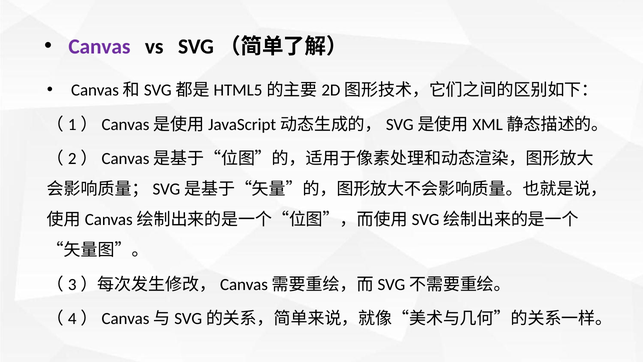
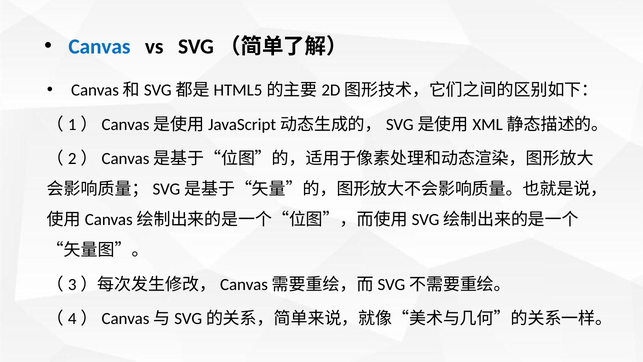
Canvas colour: purple -> blue (99, 46)
